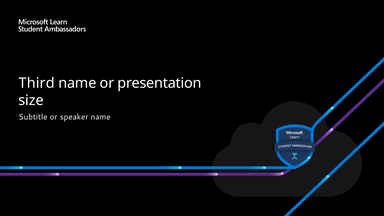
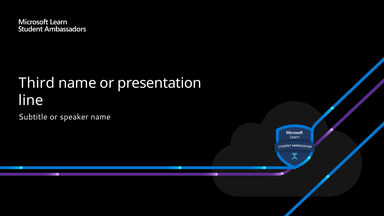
size: size -> line (31, 100)
